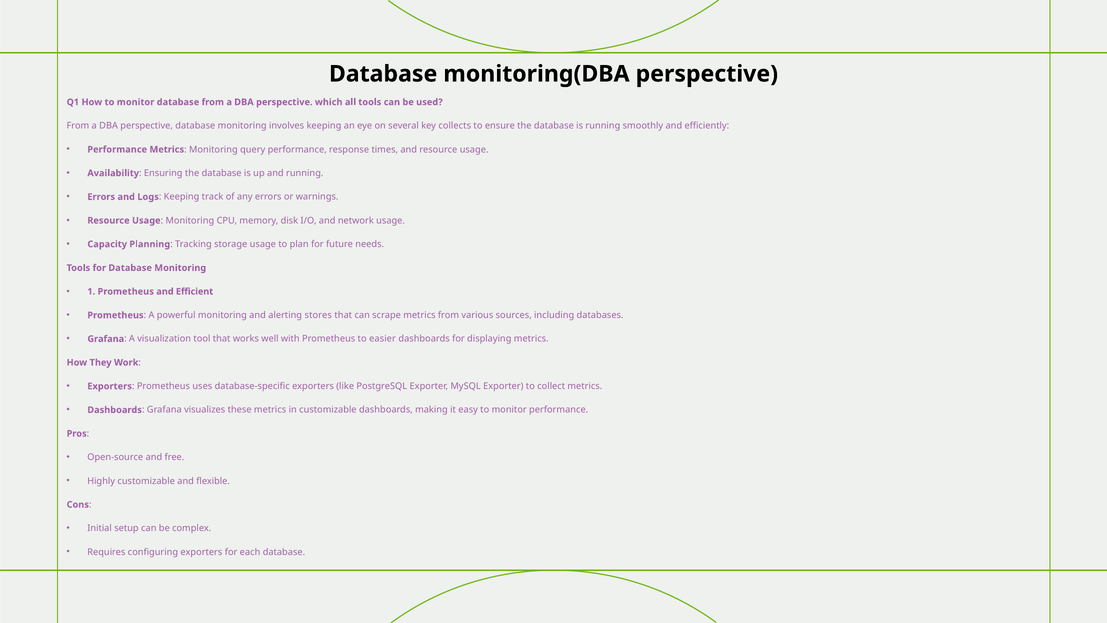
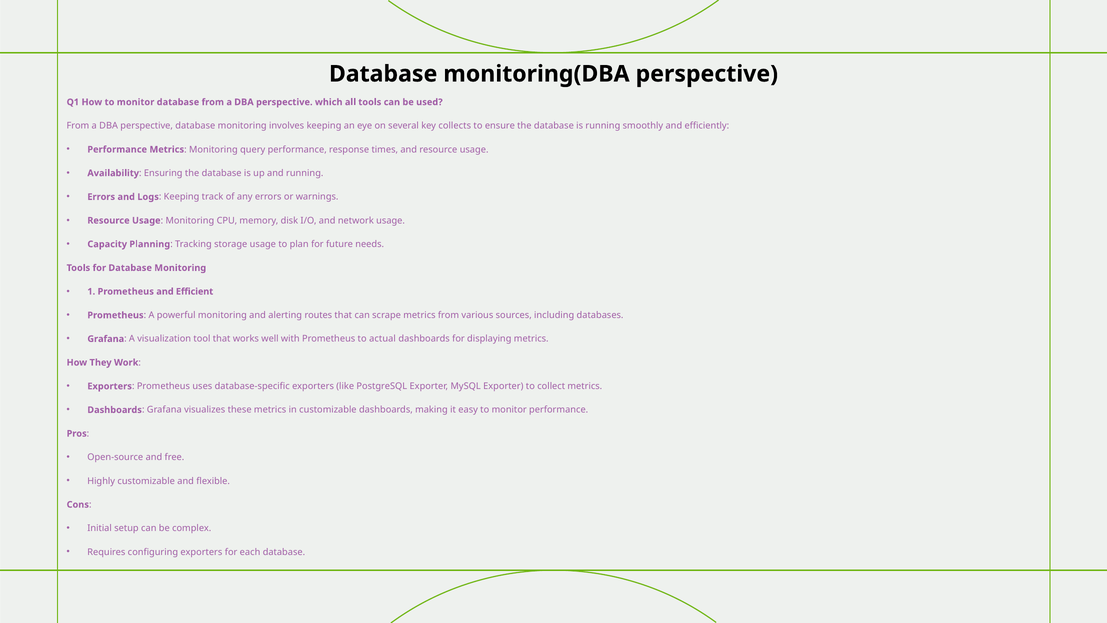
stores: stores -> routes (318, 315)
easier: easier -> actual (383, 339)
